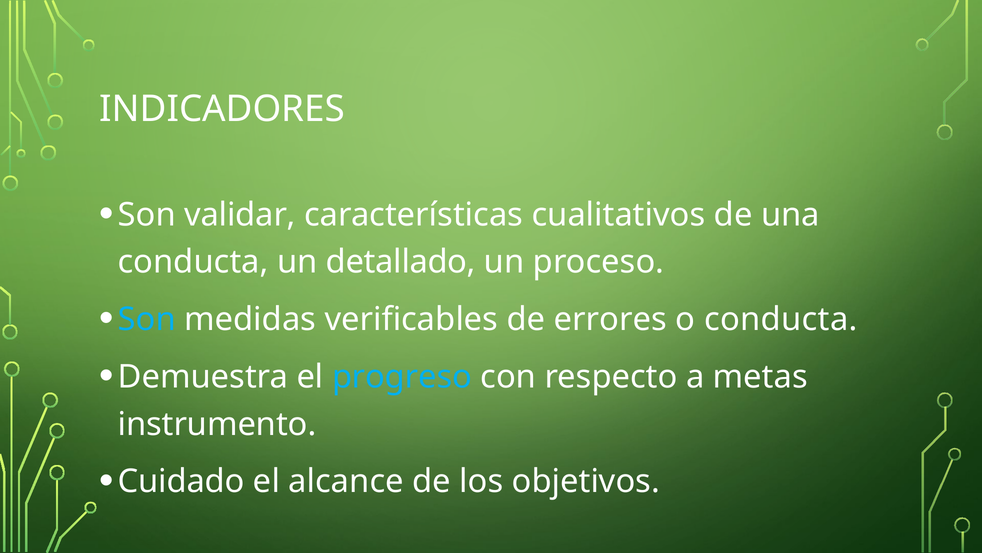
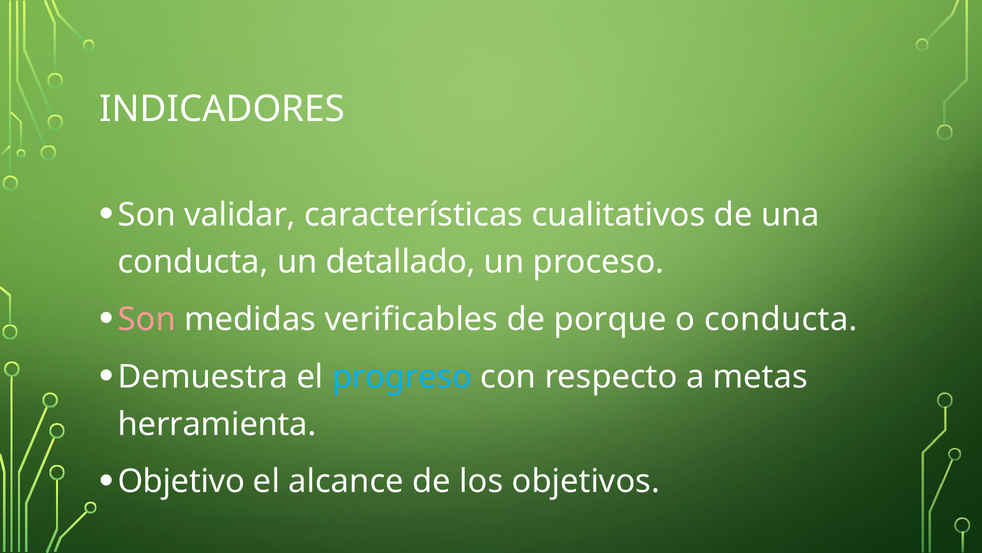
Son colour: light blue -> pink (147, 319)
errores: errores -> porque (610, 319)
instrumento: instrumento -> herramienta (217, 424)
Cuidado: Cuidado -> Objetivo (181, 481)
